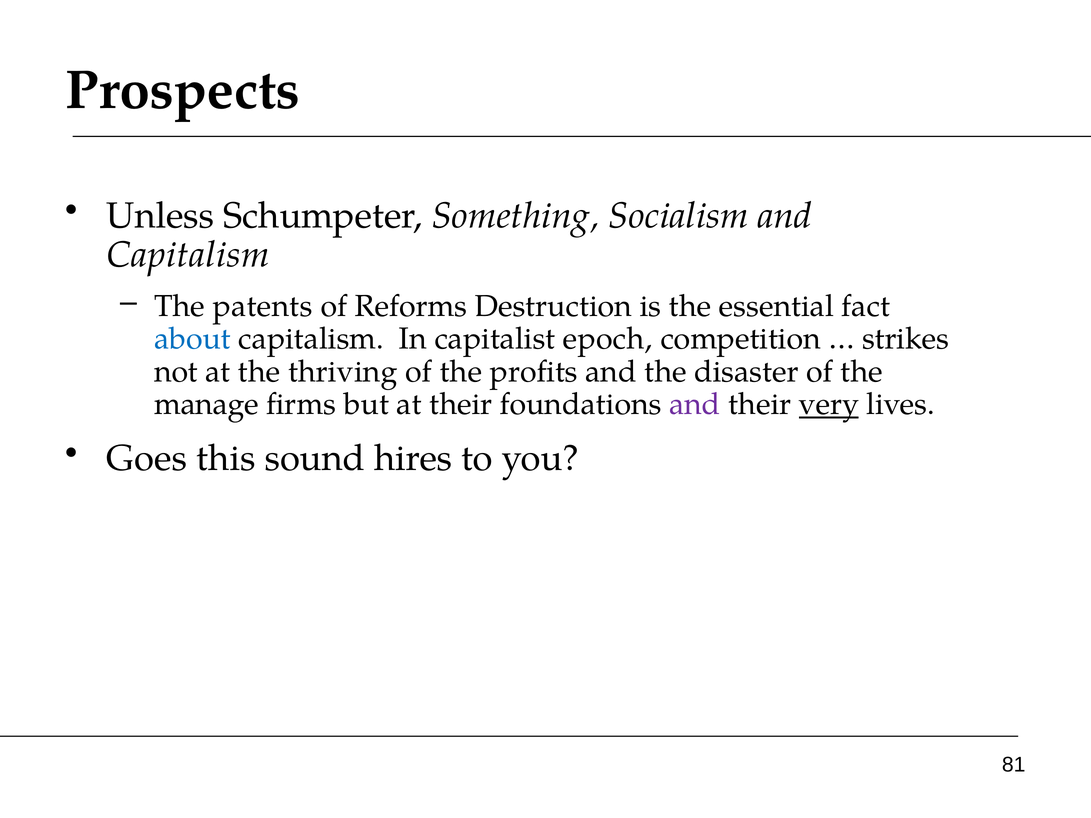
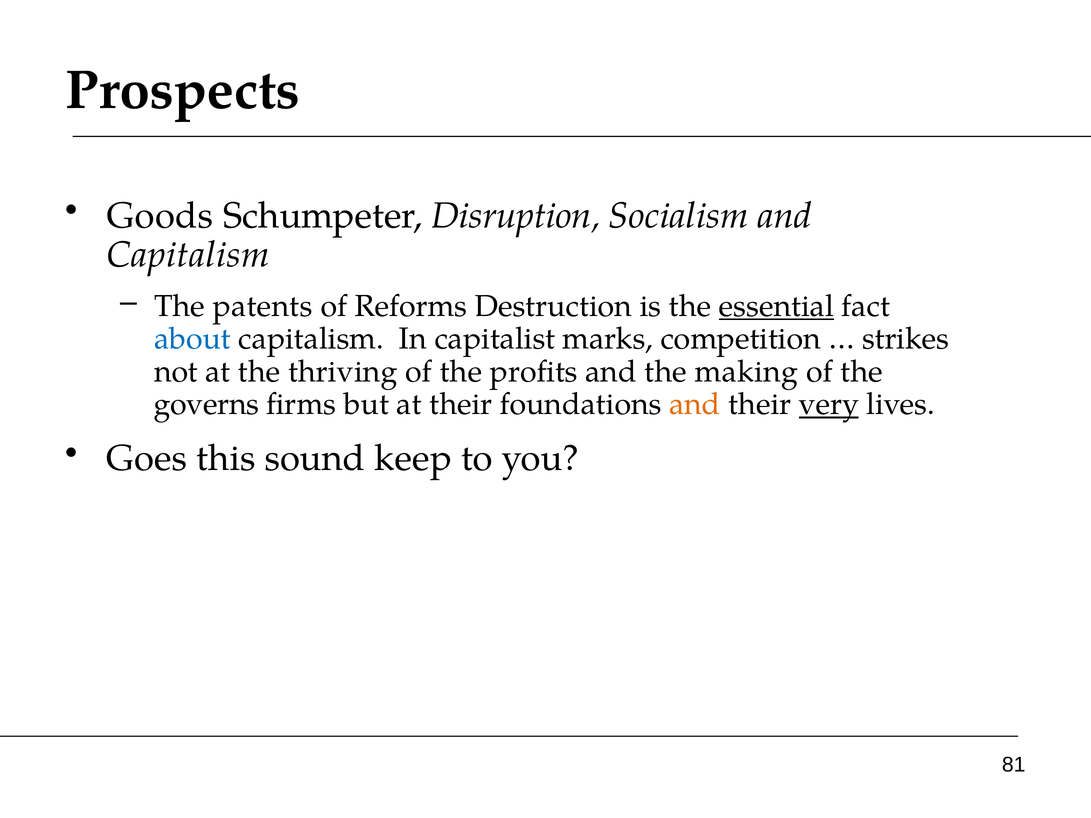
Unless: Unless -> Goods (160, 216)
Something: Something -> Disruption (516, 216)
essential underline: none -> present (776, 306)
epoch: epoch -> marks (608, 339)
disaster: disaster -> making (746, 372)
manage: manage -> governs (206, 404)
and colour: purple -> orange (695, 404)
hires: hires -> keep (413, 459)
